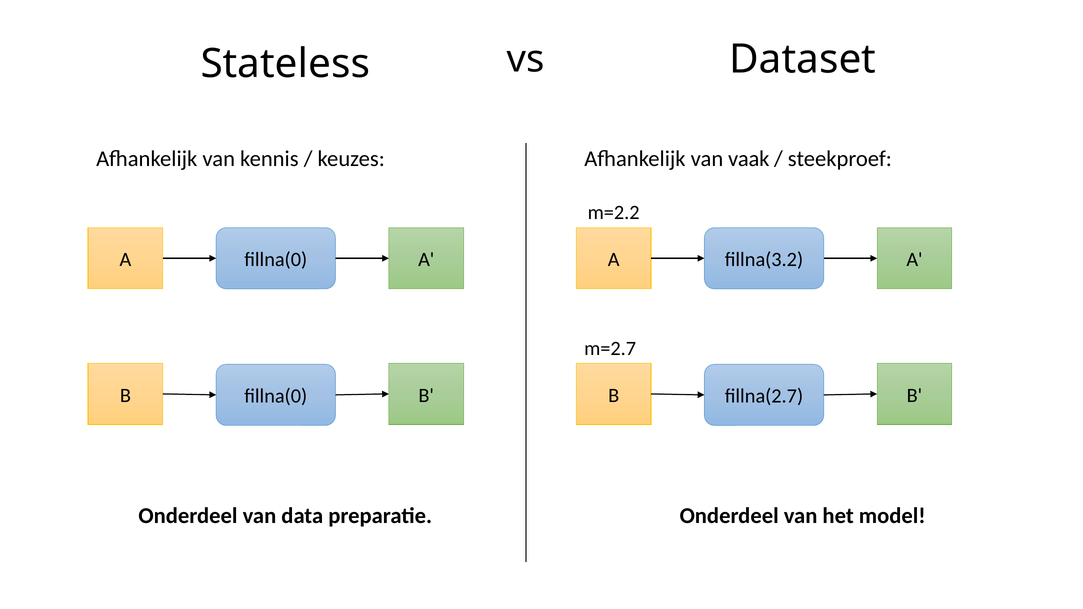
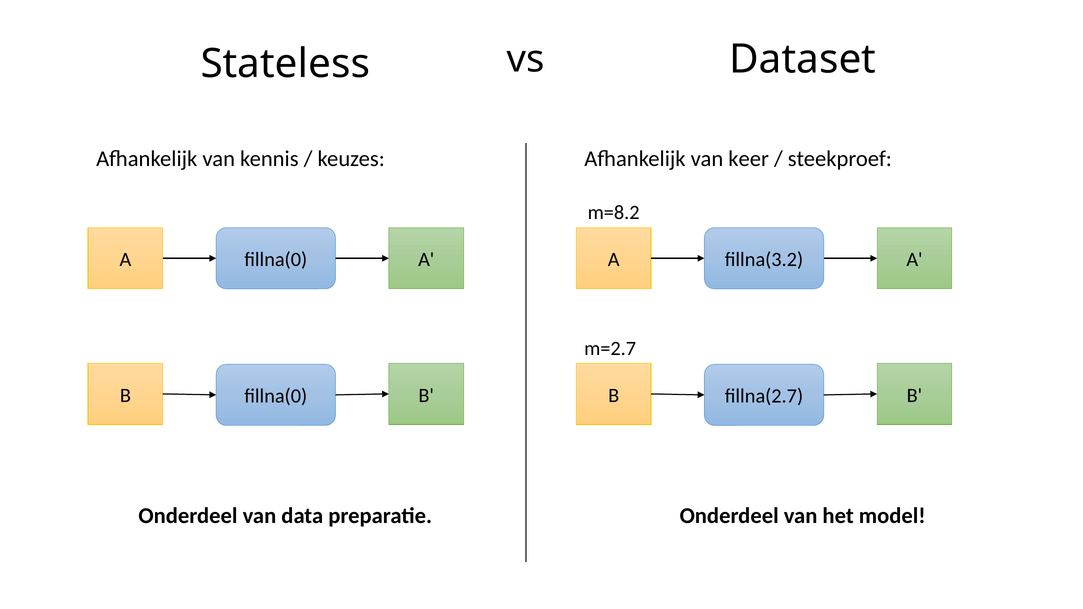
vaak: vaak -> keer (749, 159)
m=2.2: m=2.2 -> m=8.2 (614, 213)
